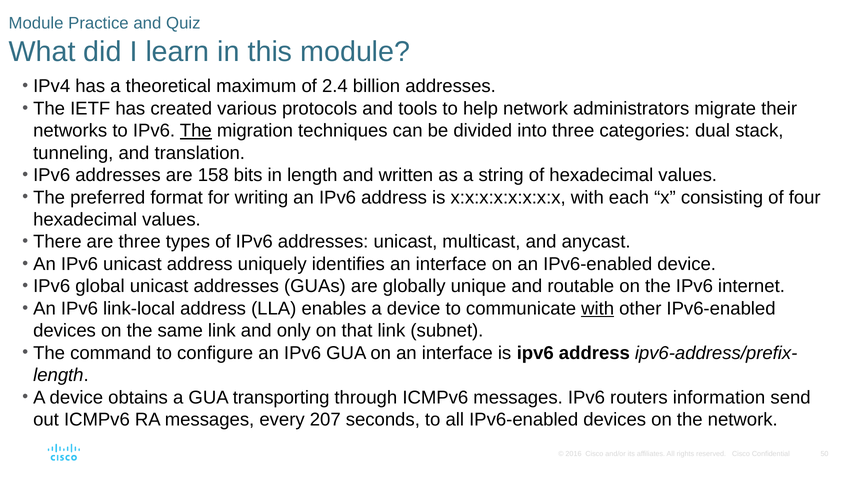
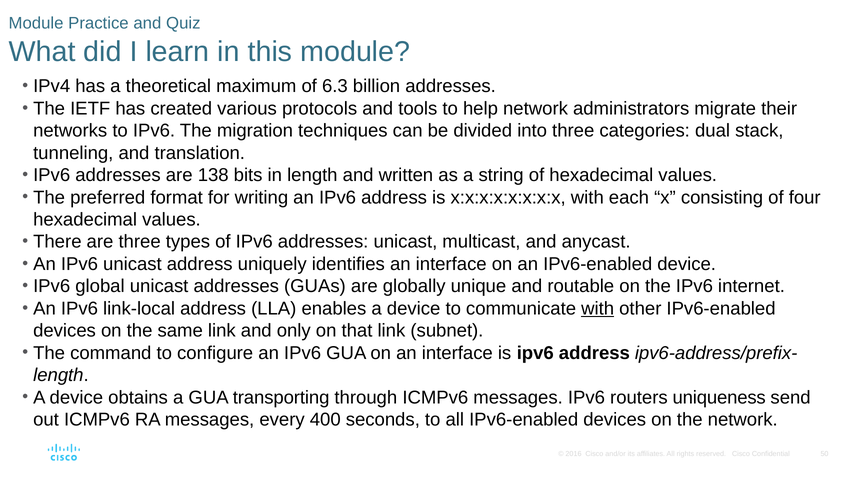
2.4: 2.4 -> 6.3 (335, 86)
The underline: present -> none (196, 131)
158: 158 -> 138 (213, 175)
information: information -> uniqueness (719, 398)
207: 207 -> 400 (325, 420)
